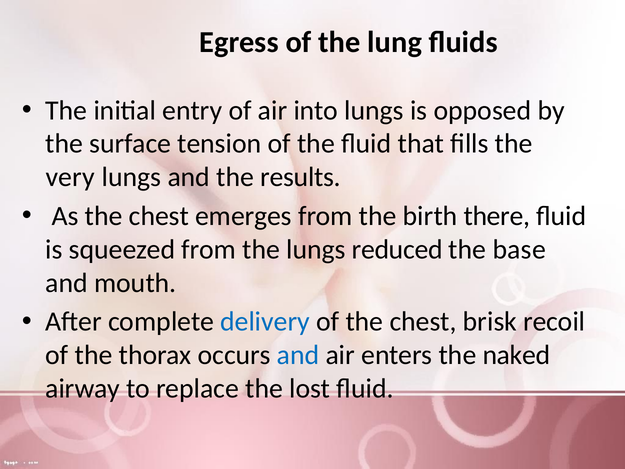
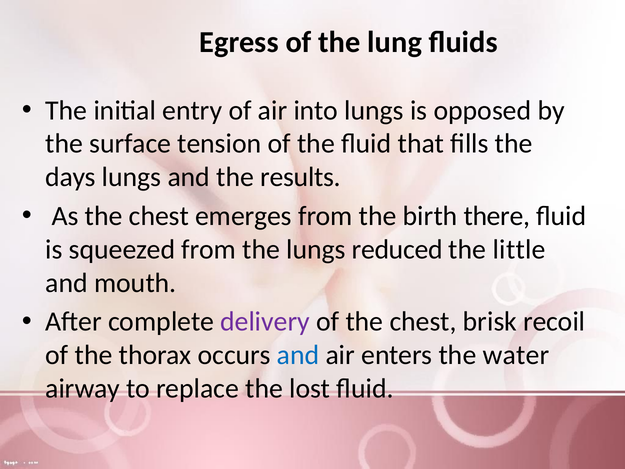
very: very -> days (70, 177)
base: base -> little (519, 249)
delivery colour: blue -> purple (265, 322)
naked: naked -> water (516, 355)
